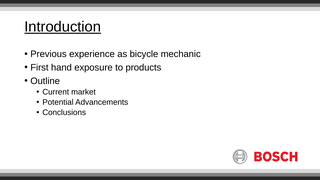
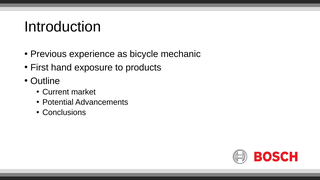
Introduction underline: present -> none (63, 27)
